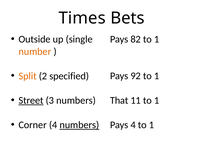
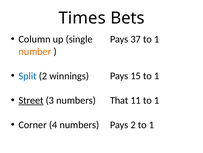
Outside: Outside -> Column (35, 39)
82: 82 -> 37 (136, 39)
Split colour: orange -> blue (28, 76)
specified: specified -> winnings (69, 76)
92: 92 -> 15 (136, 76)
numbers underline: present -> none (79, 124)
Pays 4: 4 -> 2 (133, 124)
